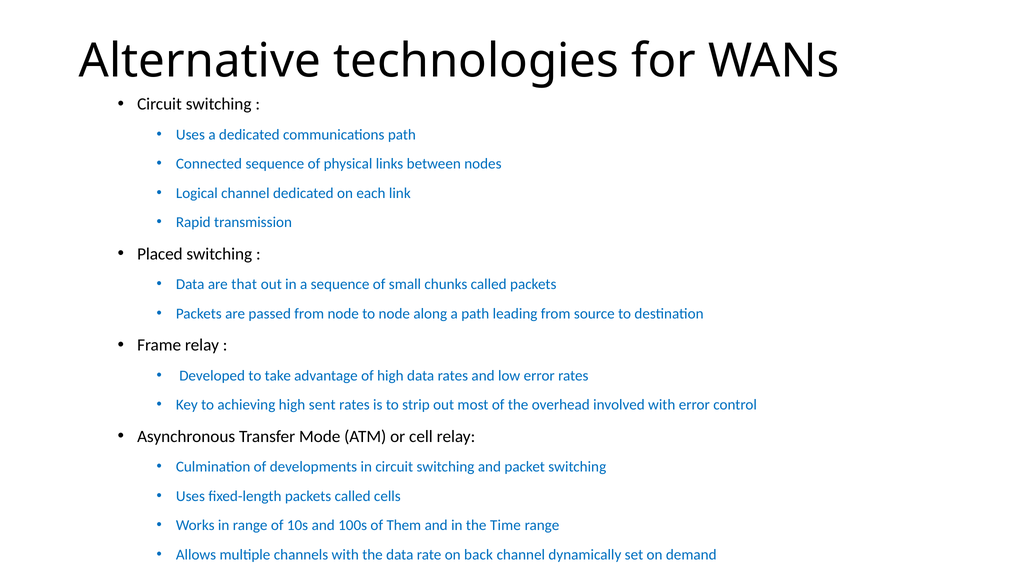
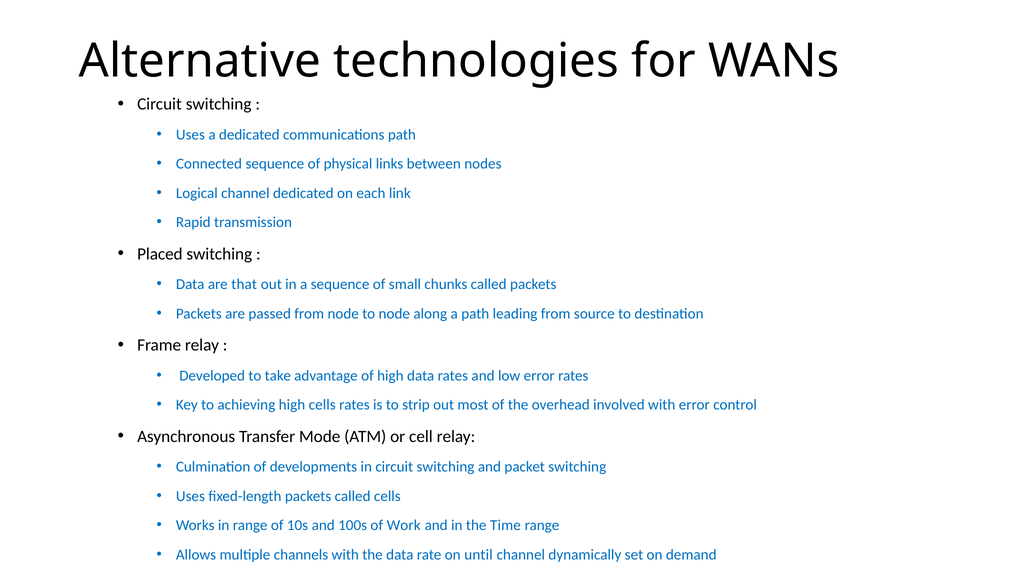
high sent: sent -> cells (322, 405)
Them: Them -> Work (404, 526)
back: back -> until (479, 555)
